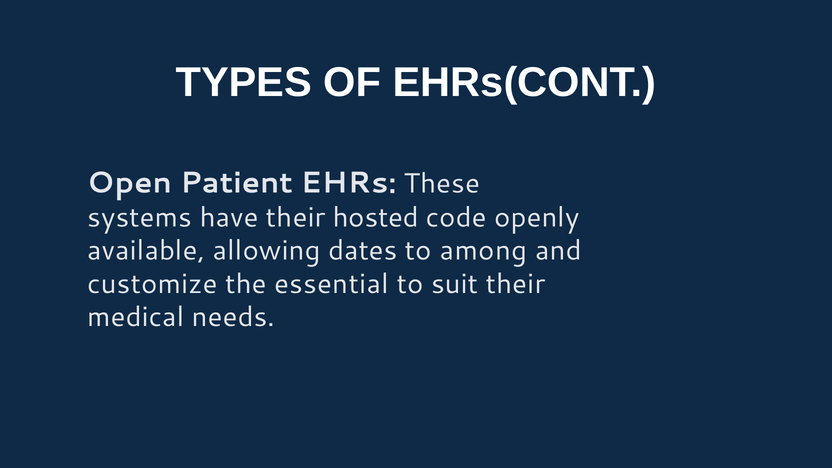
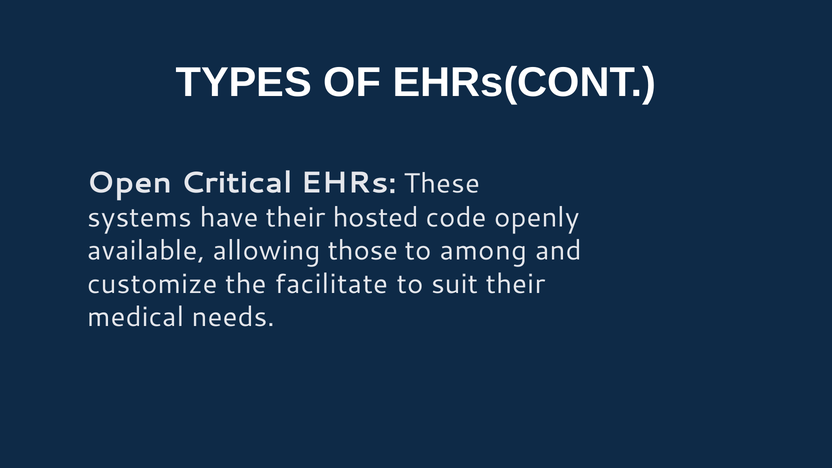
Patient: Patient -> Critical (237, 183)
dates: dates -> those (363, 251)
essential: essential -> facilitate (332, 284)
